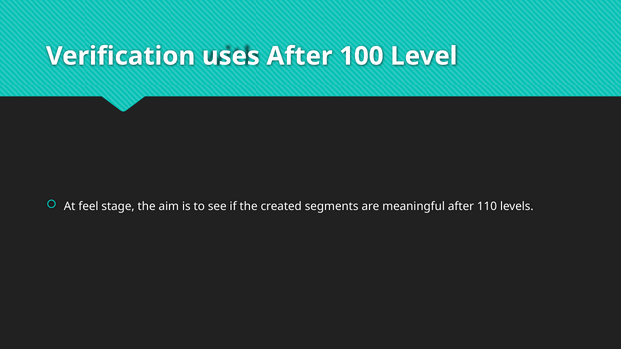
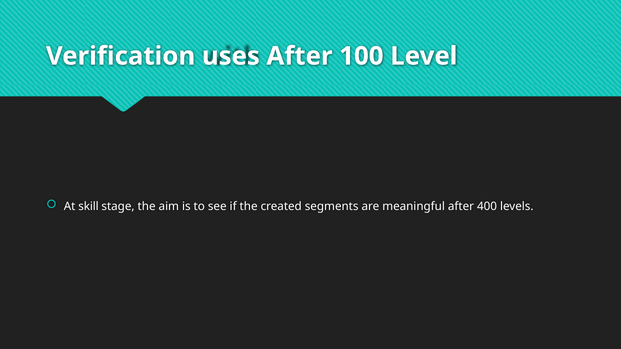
feel: feel -> skill (89, 207)
110: 110 -> 400 (487, 207)
